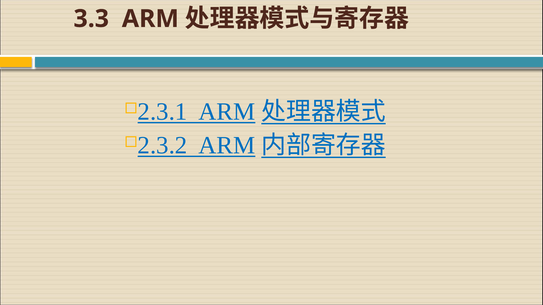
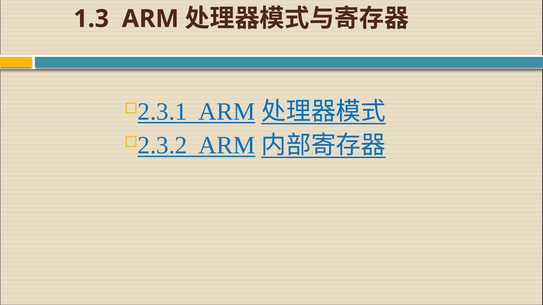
3.3: 3.3 -> 1.3 (91, 19)
